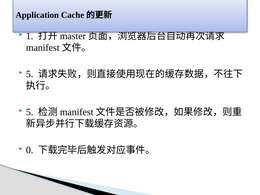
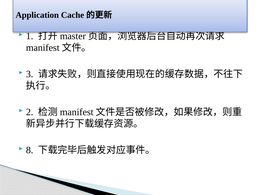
5: 5 -> 3 (30, 74)
5: 5 -> 2 (30, 112)
0: 0 -> 8 (30, 150)
